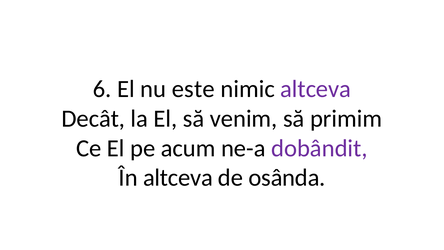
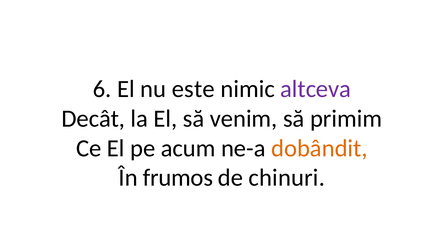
dobândit colour: purple -> orange (319, 148)
În altceva: altceva -> frumos (178, 178)
osânda: osânda -> chinuri (287, 178)
